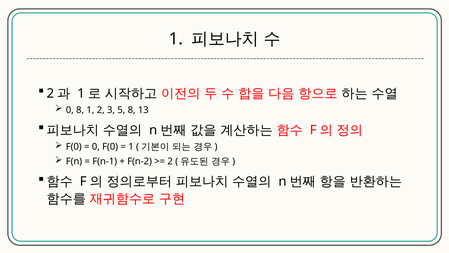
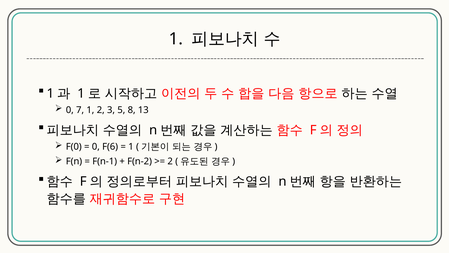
2: 2 -> 1 (50, 93)
0 8: 8 -> 7 (80, 110)
0 F(0: F(0 -> F(6 (110, 147)
